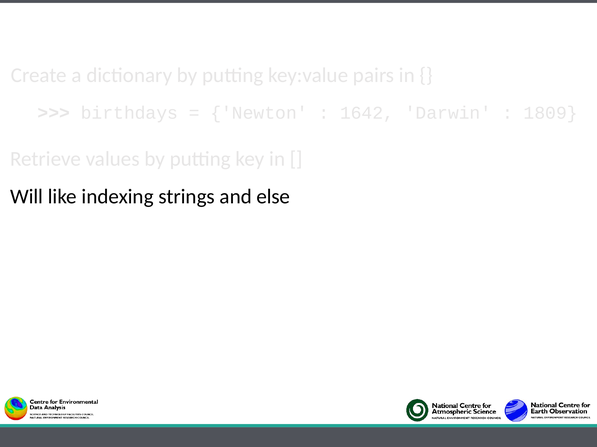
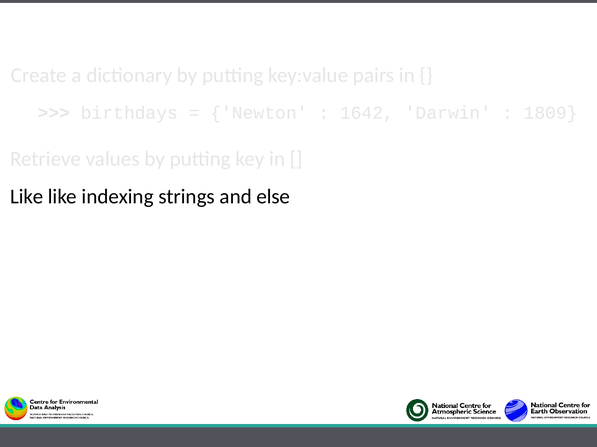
Will: Will -> Like (27, 197)
